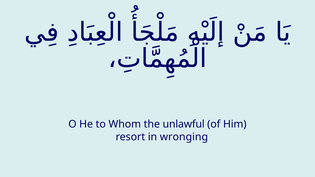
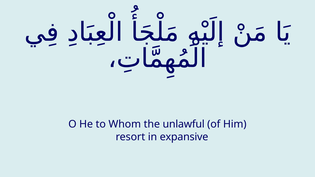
wronging: wronging -> expansive (184, 137)
